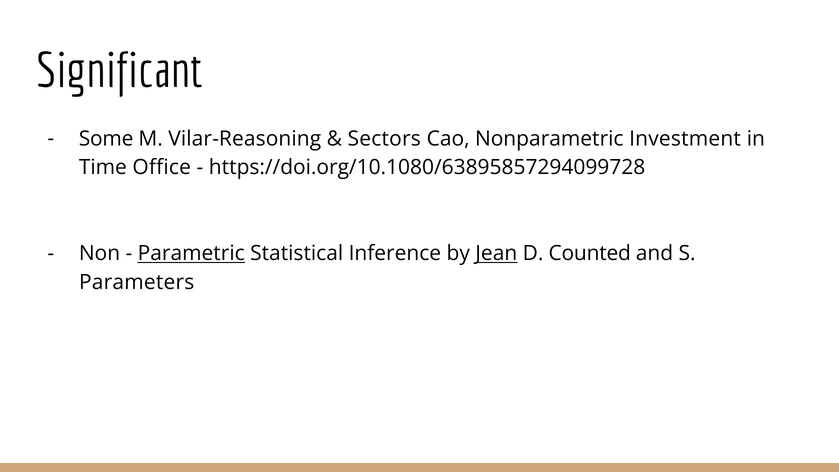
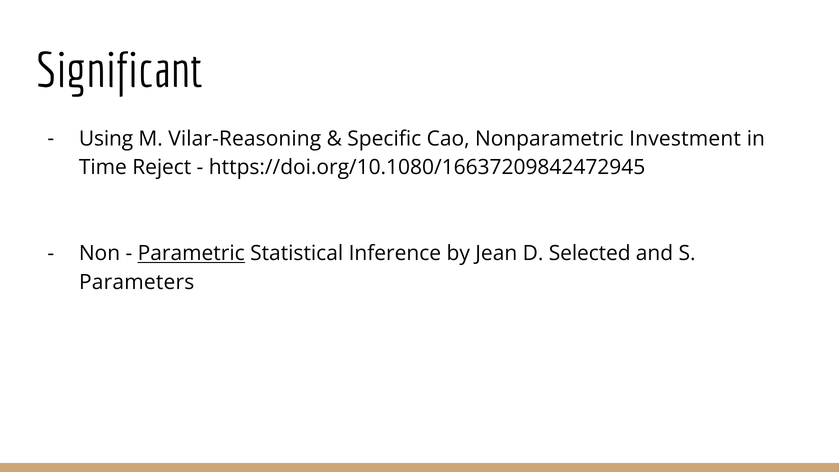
Some: Some -> Using (106, 139)
Sectors: Sectors -> Specific (384, 139)
Office: Office -> Reject (162, 168)
https://doi.org/10.1080/63895857294099728: https://doi.org/10.1080/63895857294099728 -> https://doi.org/10.1080/16637209842472945 (427, 168)
Jean underline: present -> none (496, 253)
Counted: Counted -> Selected (590, 253)
